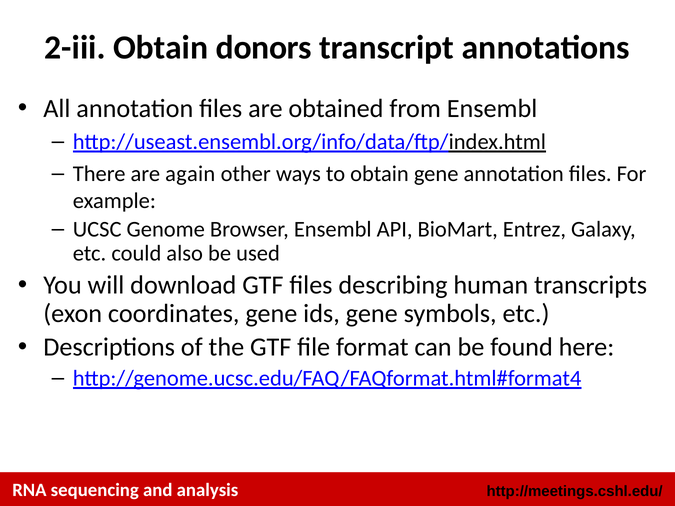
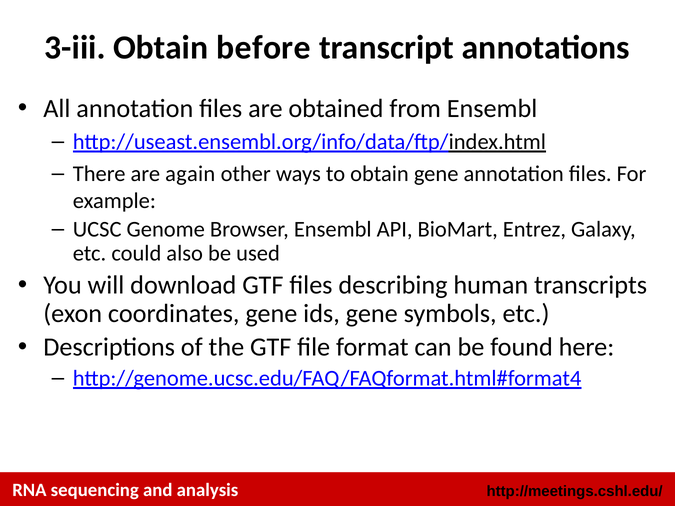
2-iii: 2-iii -> 3-iii (75, 48)
donors: donors -> before (264, 48)
